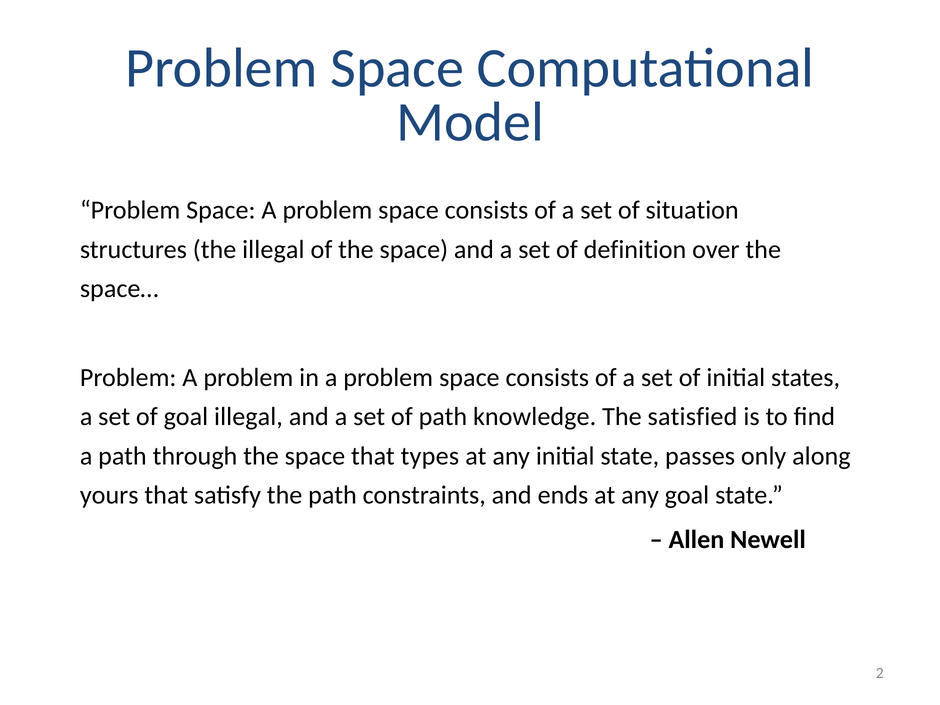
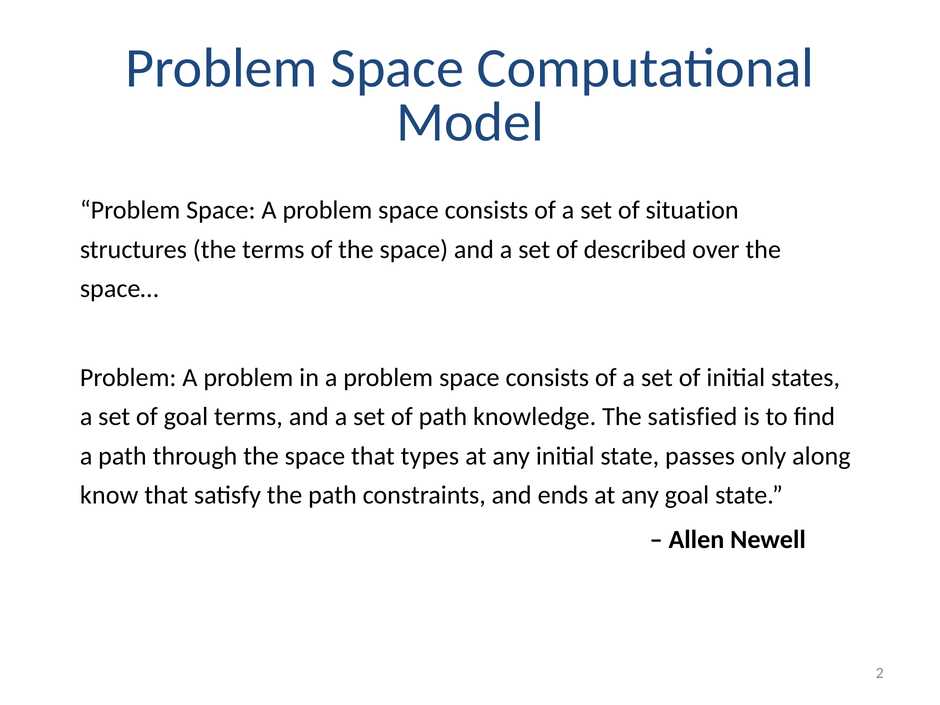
the illegal: illegal -> terms (273, 249)
definition: definition -> described (635, 249)
goal illegal: illegal -> terms (248, 417)
yours: yours -> know (109, 495)
